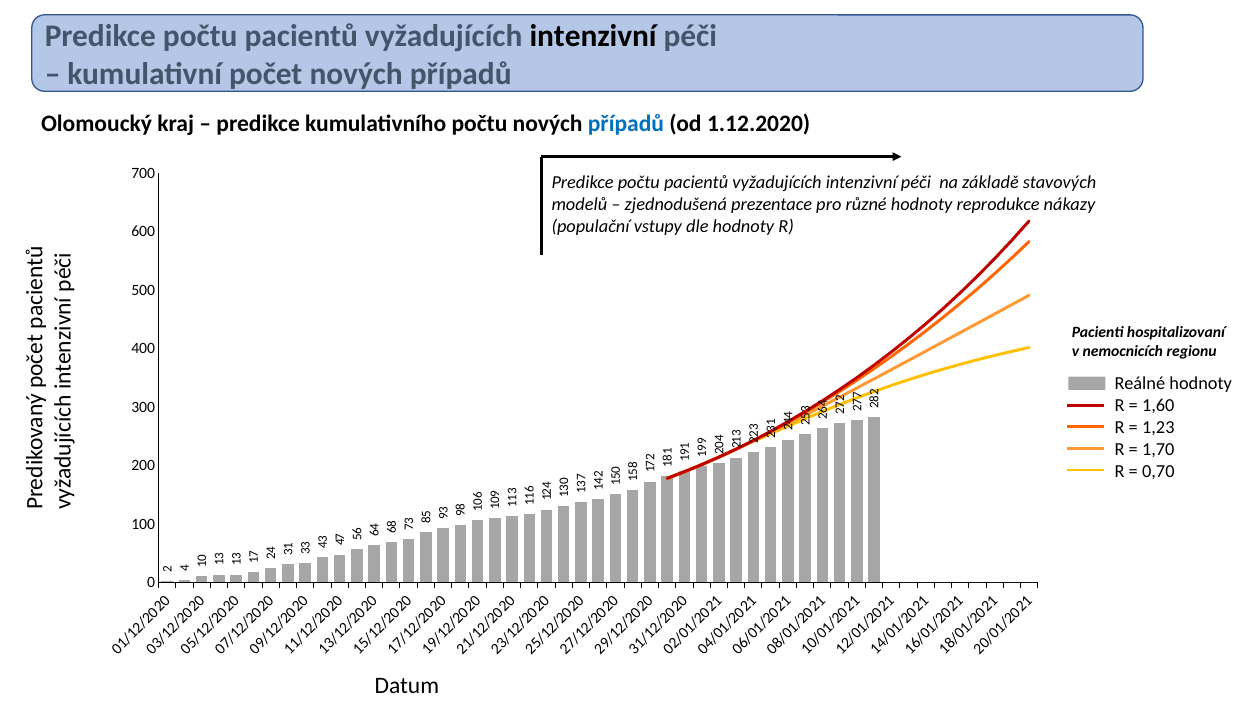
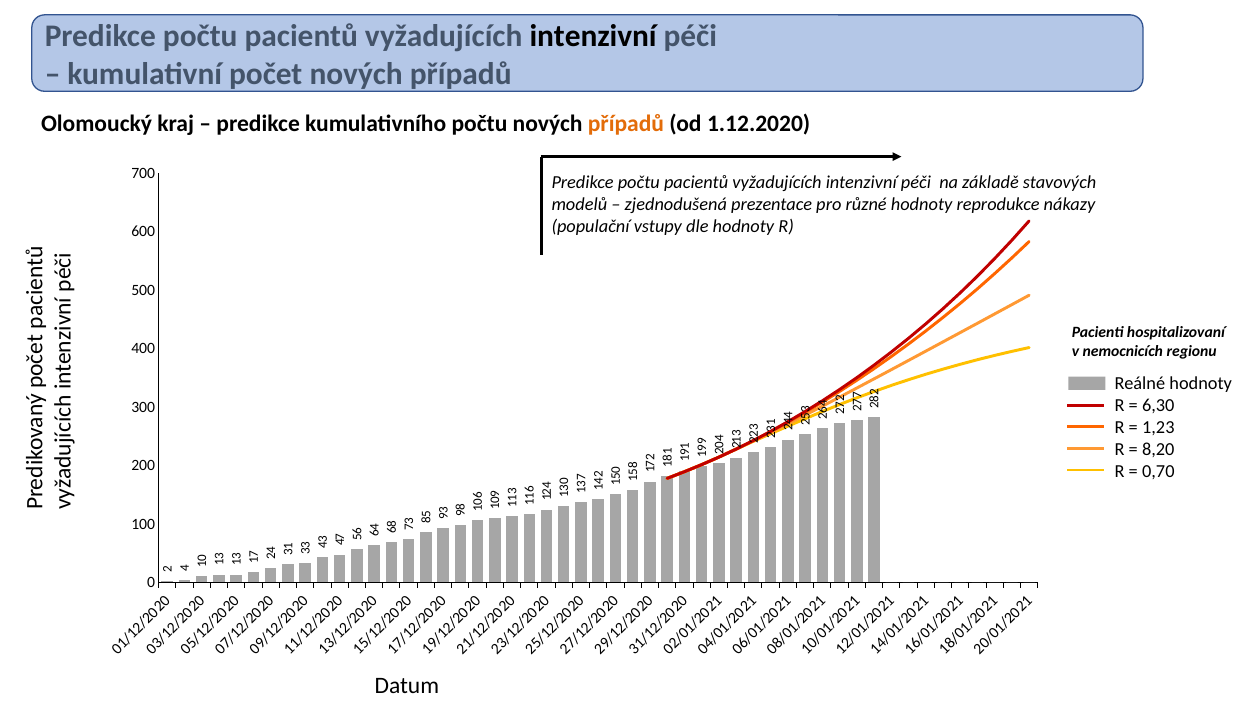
případů colour: blue -> orange (626, 124)
1,60: 1,60 -> 6,30 (1158, 406)
1,70: 1,70 -> 8,20 (1158, 450)
